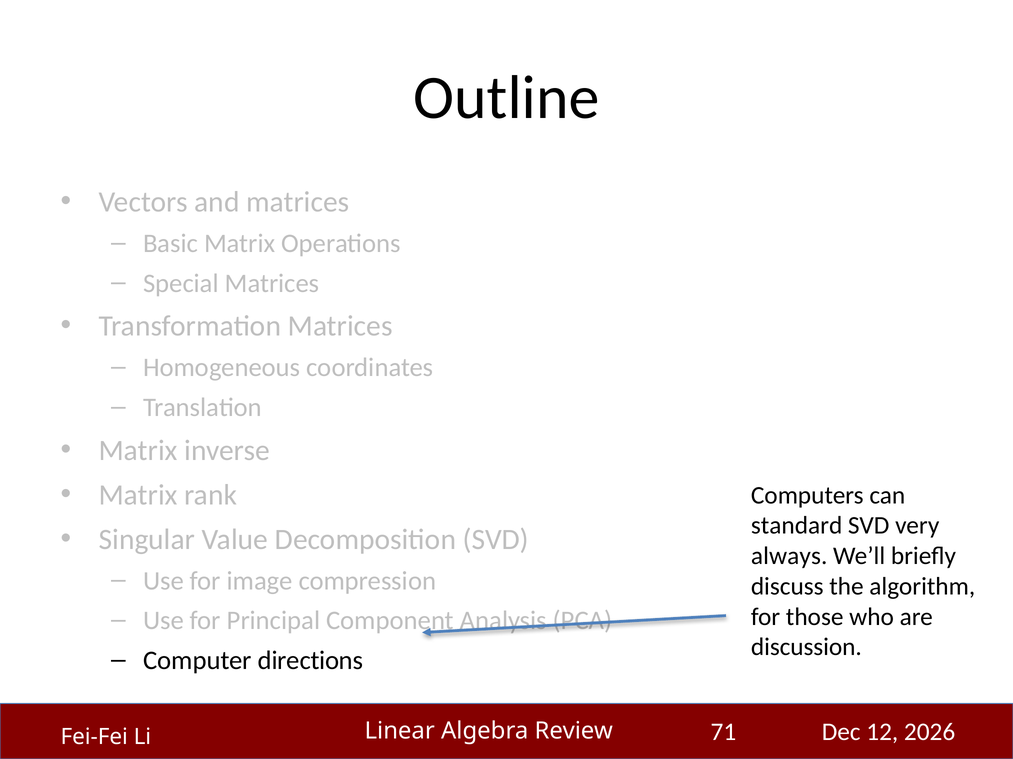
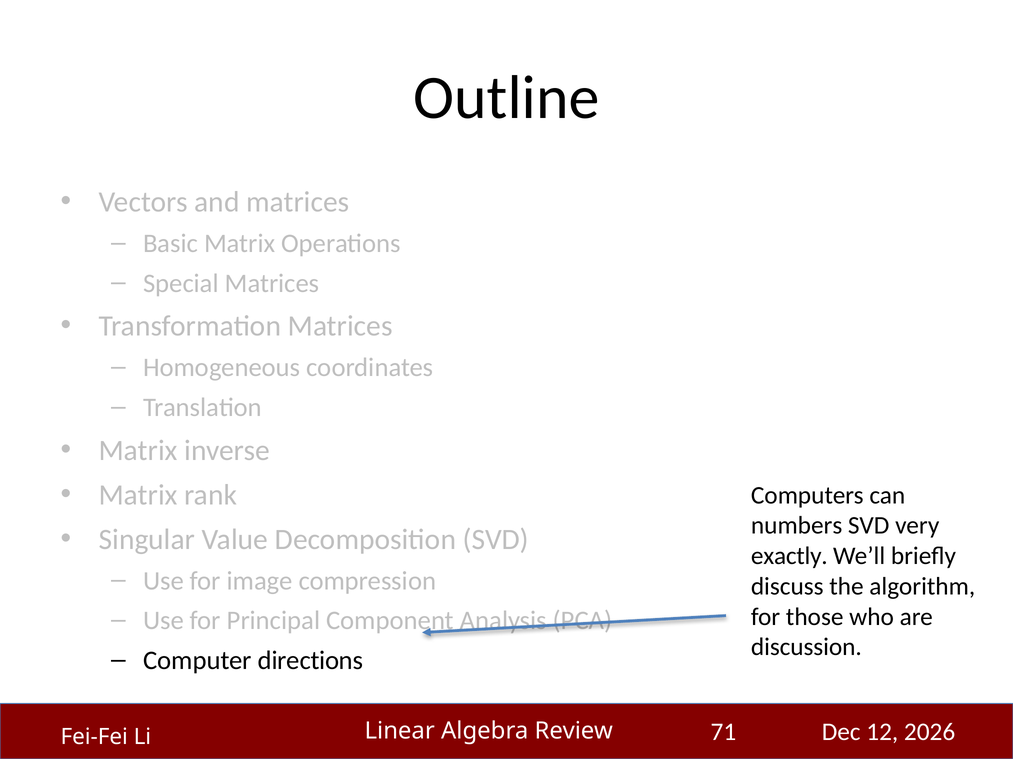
standard: standard -> numbers (797, 526)
always: always -> exactly (789, 557)
